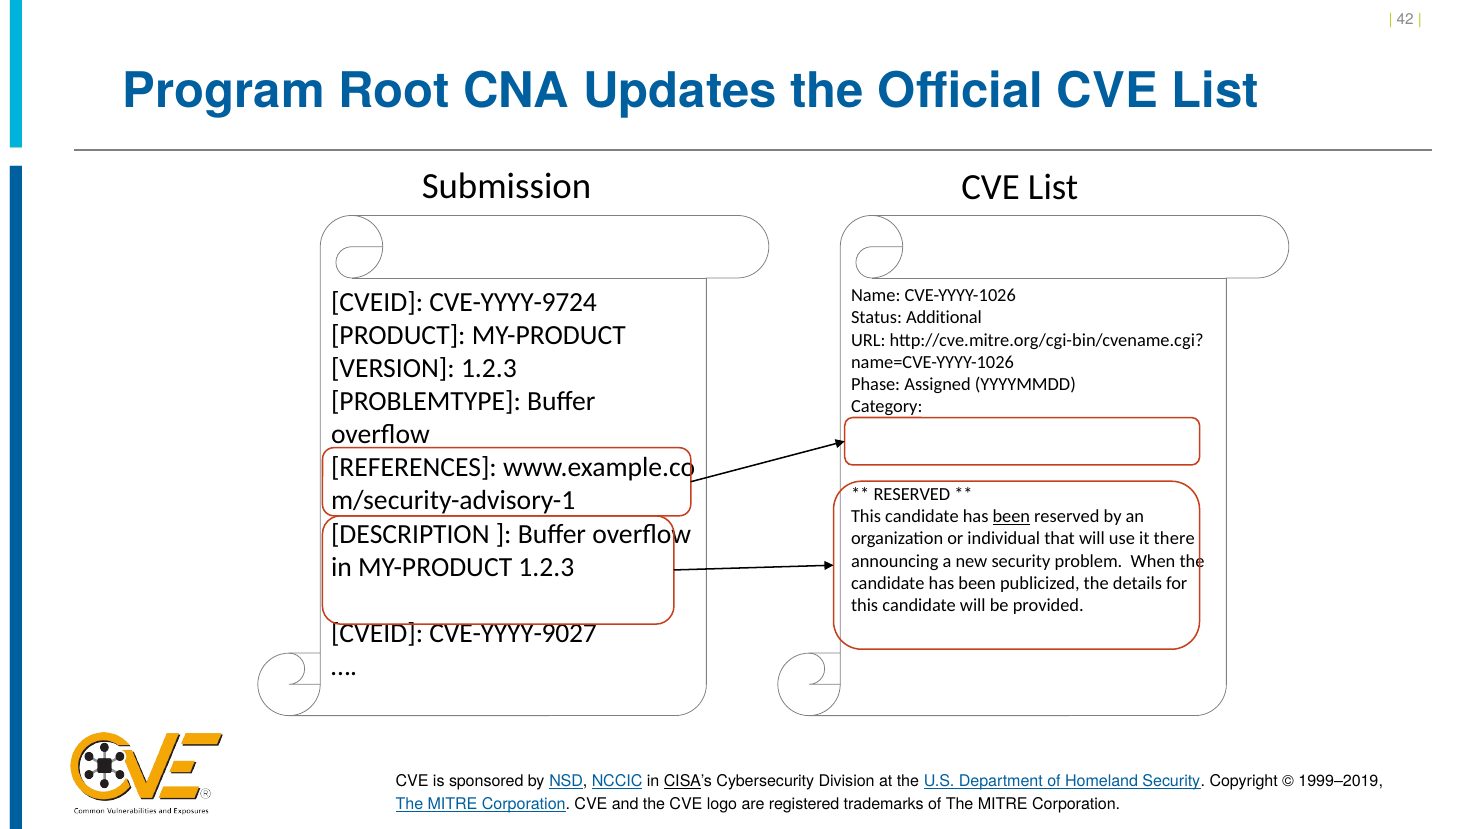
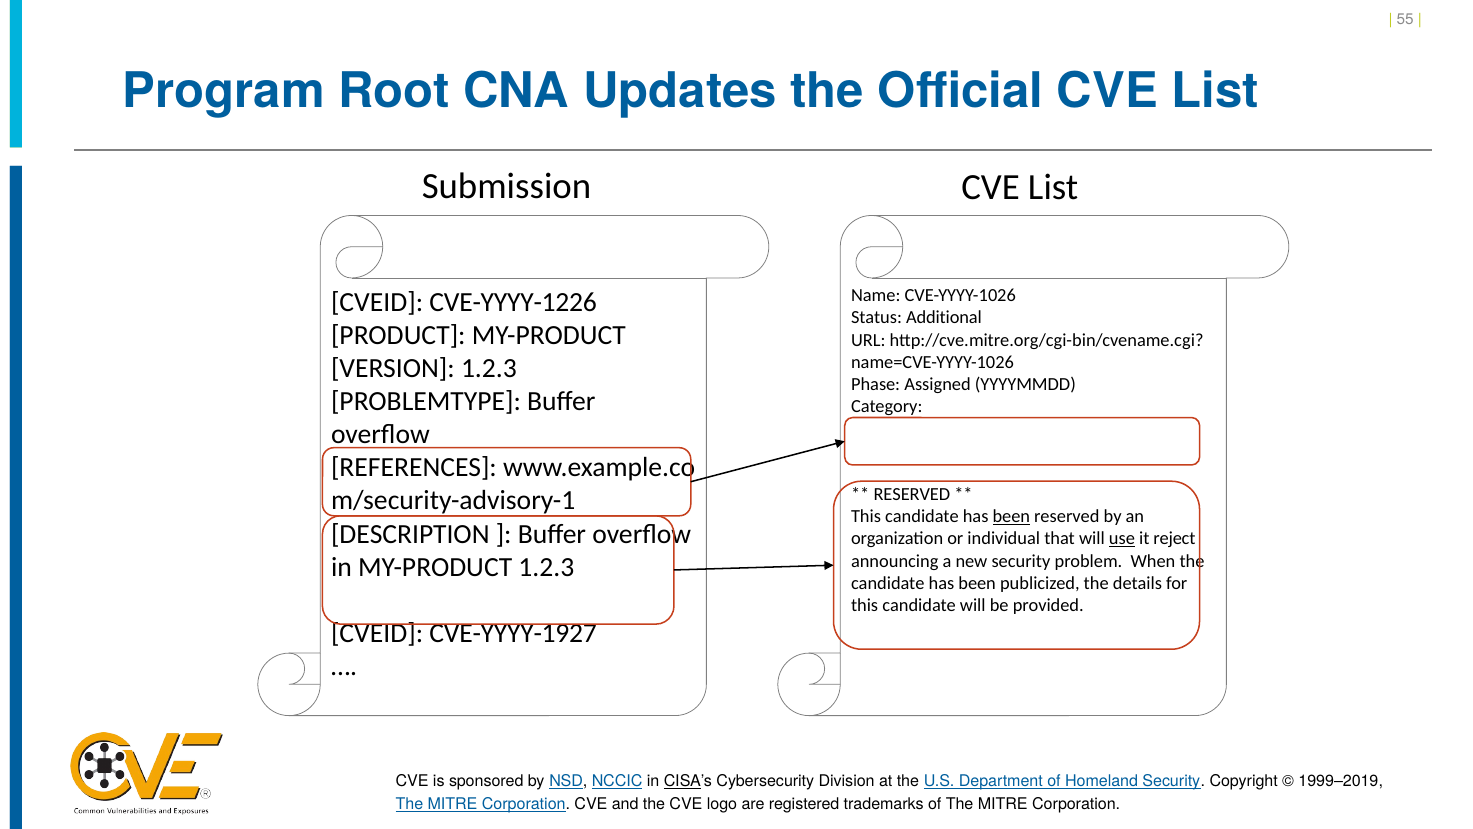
42: 42 -> 55 (1405, 20)
CVE-YYYY-9724: CVE-YYYY-9724 -> CVE-YYYY-1226 (513, 302)
use underline: none -> present (1122, 539)
there: there -> reject (1174, 539)
CVE-YYYY-9027: CVE-YYYY-9027 -> CVE-YYYY-1927 (513, 633)
